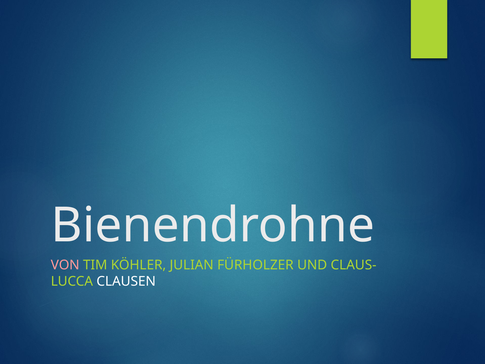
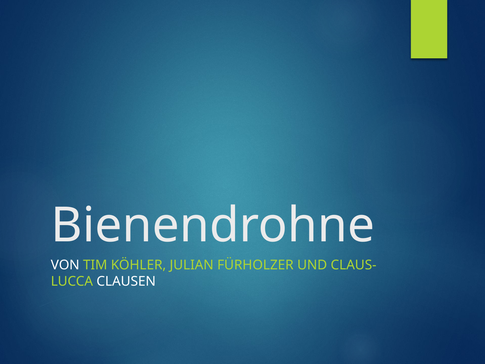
VON colour: pink -> white (65, 265)
